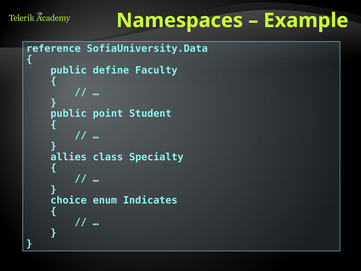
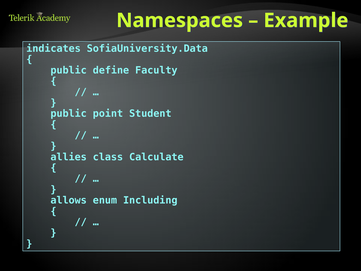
reference: reference -> indicates (54, 49)
Specialty: Specialty -> Calculate (156, 157)
choice: choice -> allows (69, 200)
Indicates: Indicates -> Including (150, 200)
